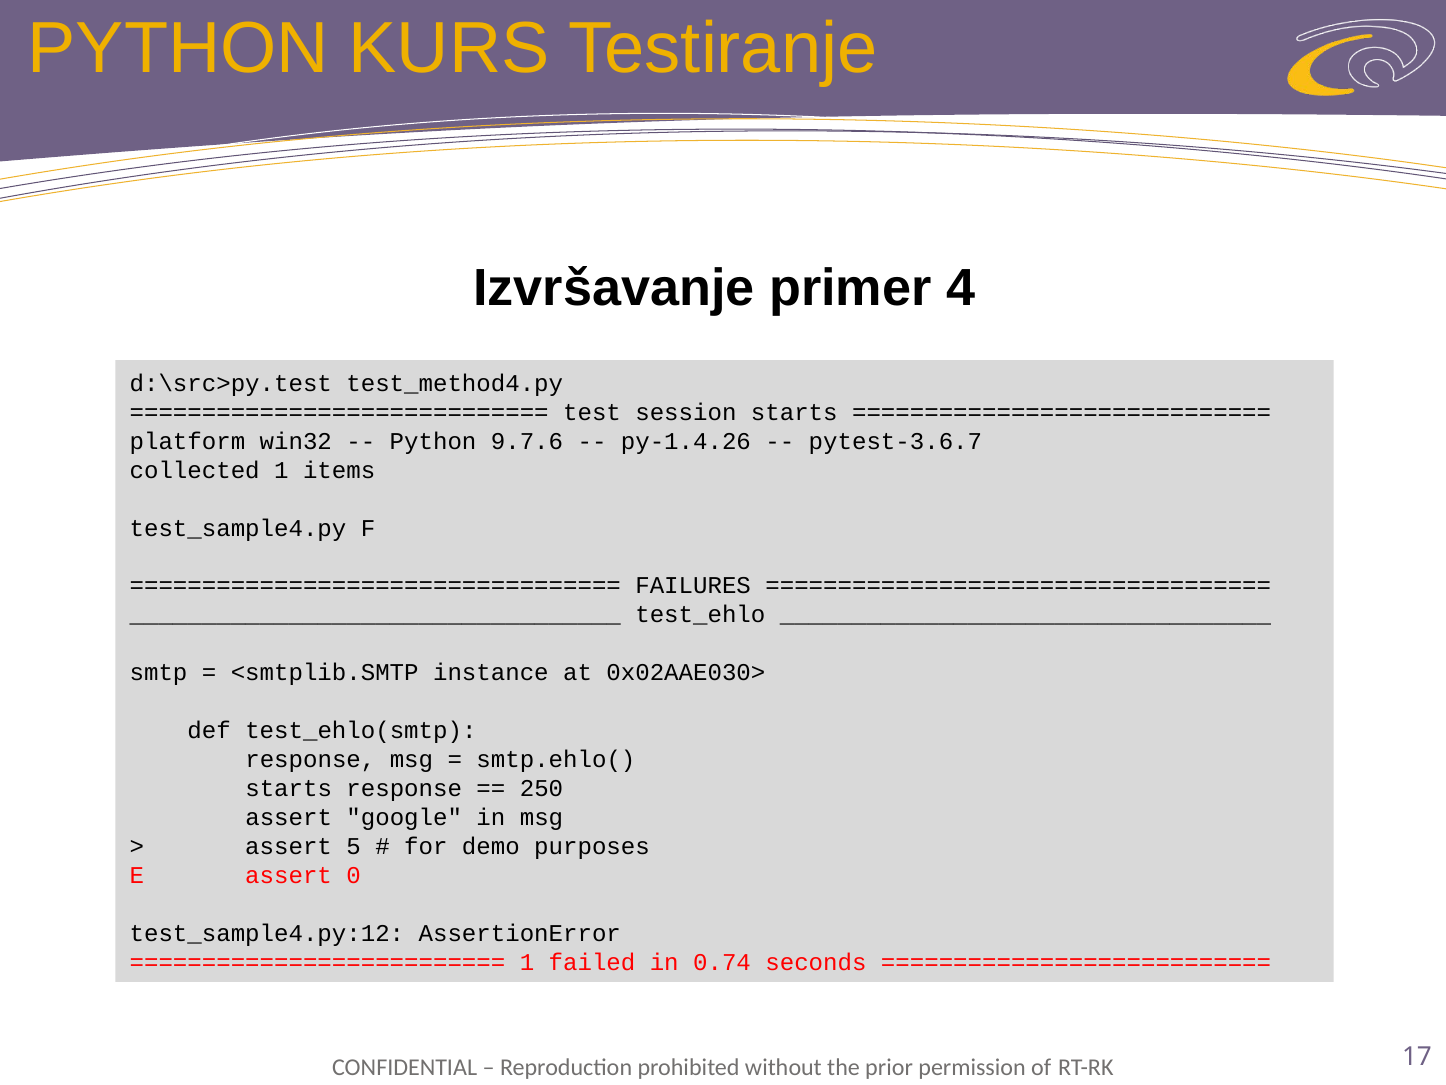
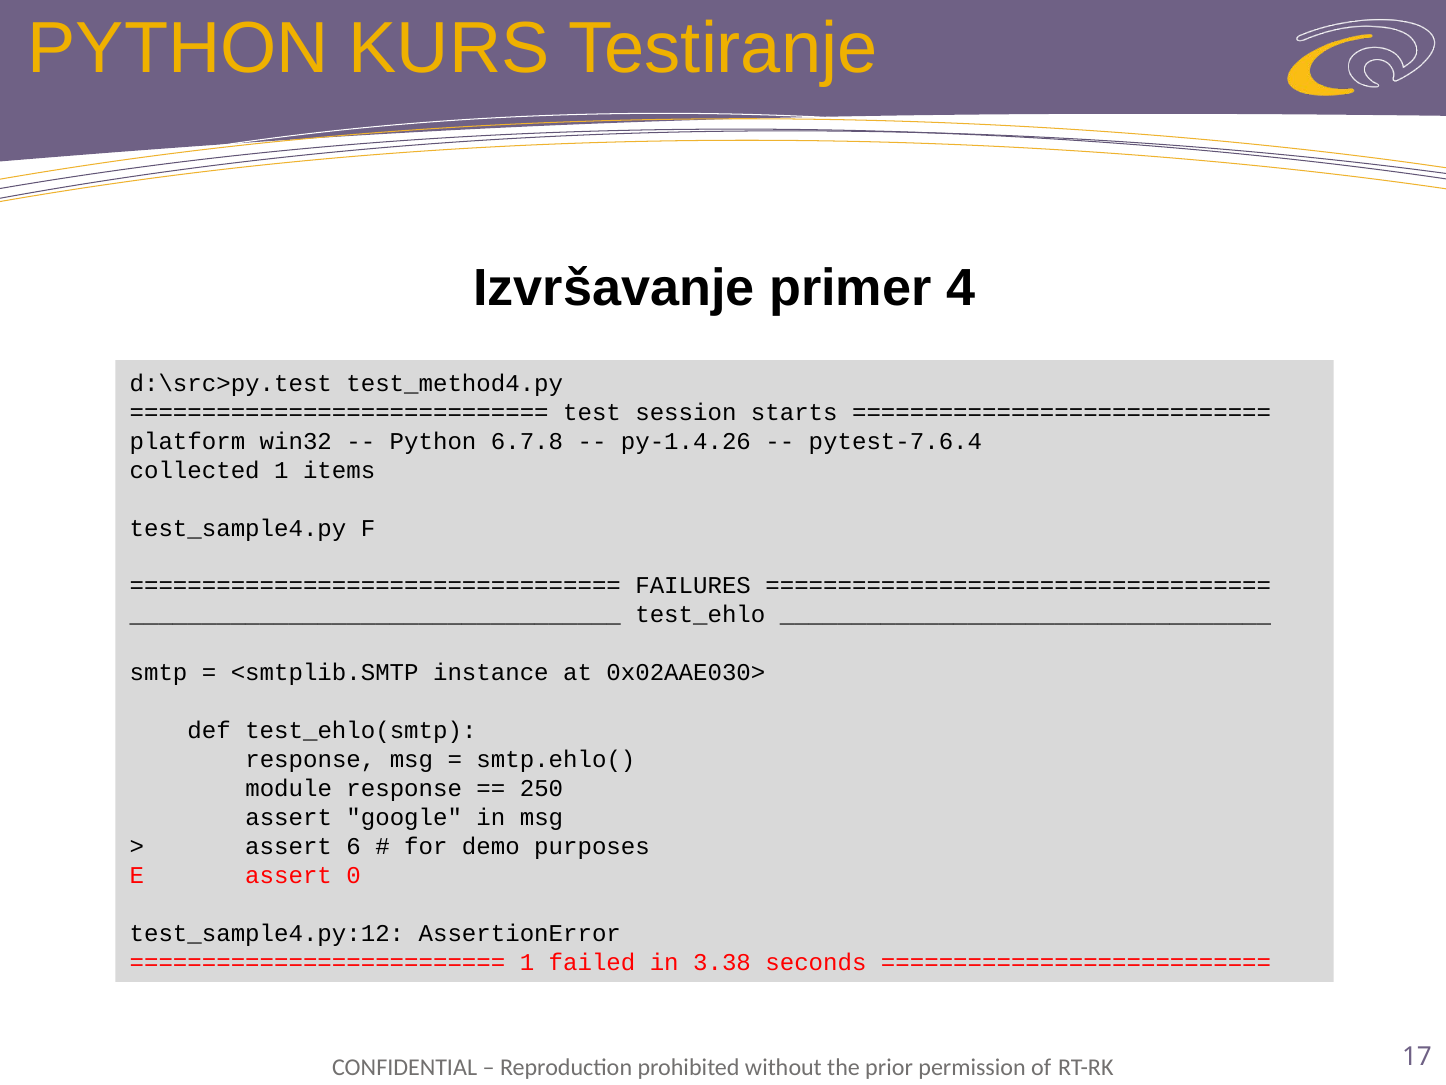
9.7.6: 9.7.6 -> 6.7.8 (527, 441)
pytest-3.6.7: pytest-3.6.7 -> pytest-7.6.4 (895, 441)
starts: starts -> module (289, 788)
5: 5 -> 6 (354, 846)
0.74: 0.74 -> 3.38 (722, 962)
